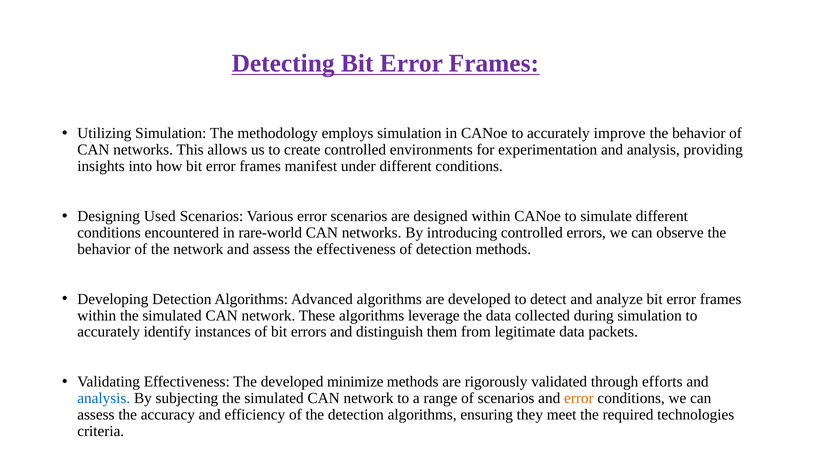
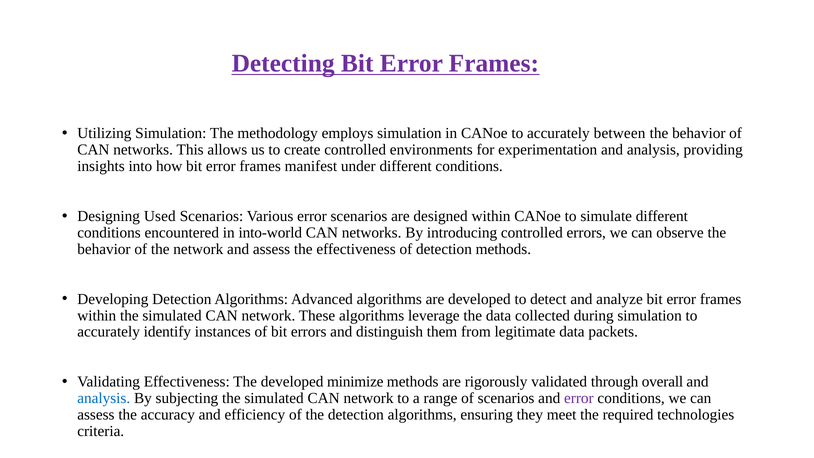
improve: improve -> between (620, 133)
rare-world: rare-world -> into-world (270, 232)
efforts: efforts -> overall (662, 382)
error colour: orange -> purple (579, 398)
